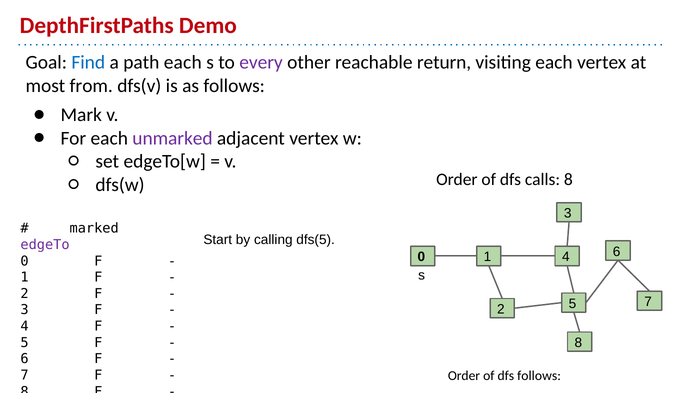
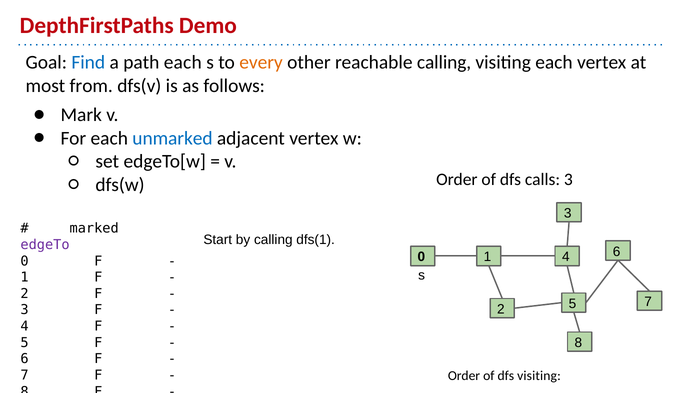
every colour: purple -> orange (261, 63)
reachable return: return -> calling (444, 63)
unmarked colour: purple -> blue (172, 138)
calls 8: 8 -> 3 (568, 180)
dfs(5: dfs(5 -> dfs(1 (316, 240)
dfs follows: follows -> visiting (539, 376)
